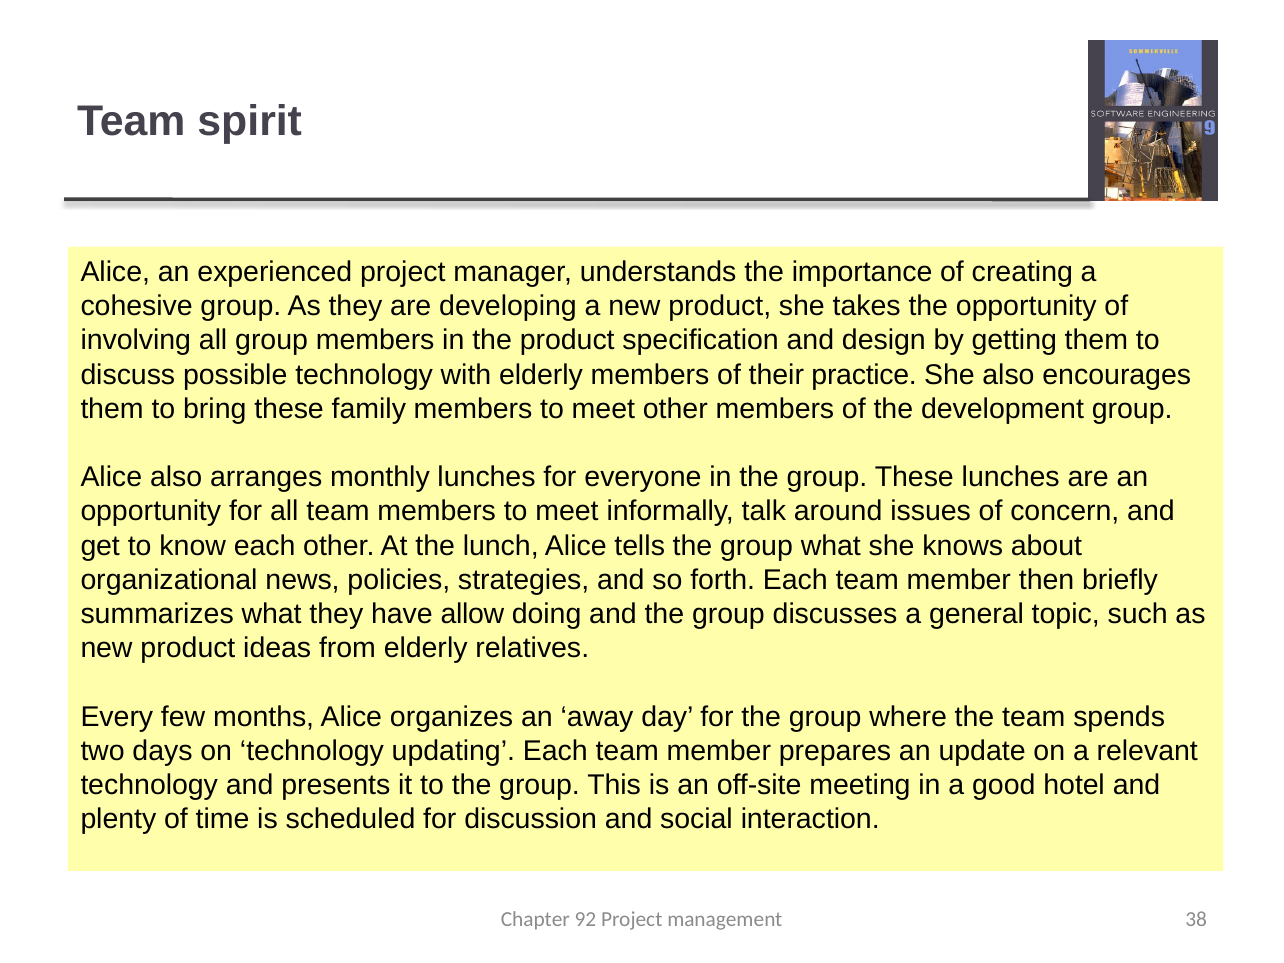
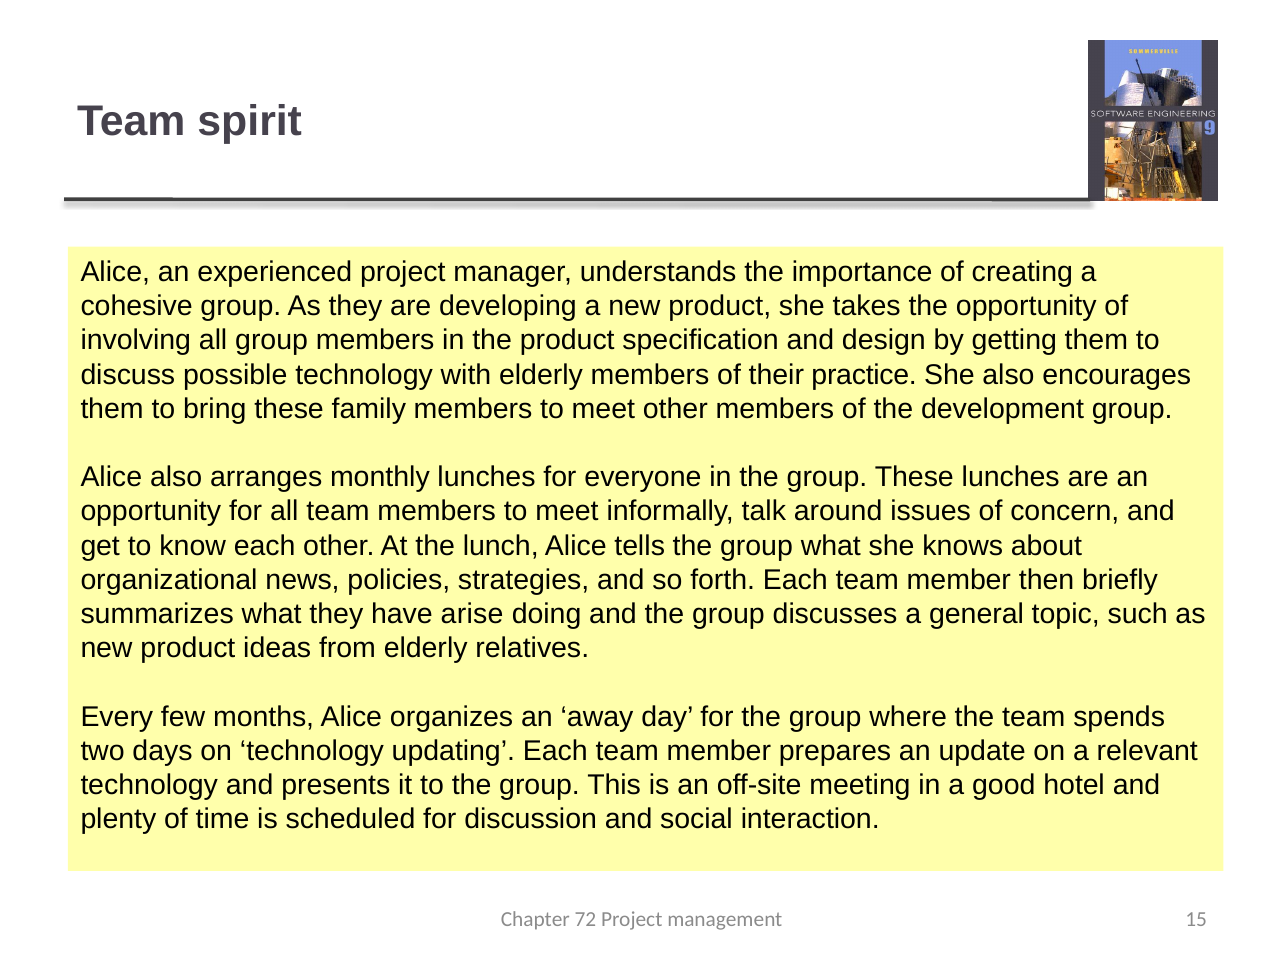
allow: allow -> arise (472, 614)
92: 92 -> 72 (585, 919)
38: 38 -> 15 (1196, 919)
